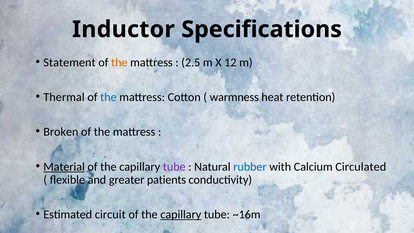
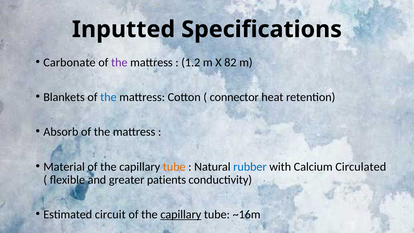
Inductor: Inductor -> Inputted (124, 29)
Statement: Statement -> Carbonate (69, 62)
the colour: orange -> purple (119, 62)
2.5: 2.5 -> 1.2 (191, 62)
12: 12 -> 82 (230, 62)
Thermal: Thermal -> Blankets (64, 97)
warmness: warmness -> connector (234, 97)
Broken: Broken -> Absorb (61, 132)
Material underline: present -> none (64, 167)
tube colour: purple -> orange (174, 167)
